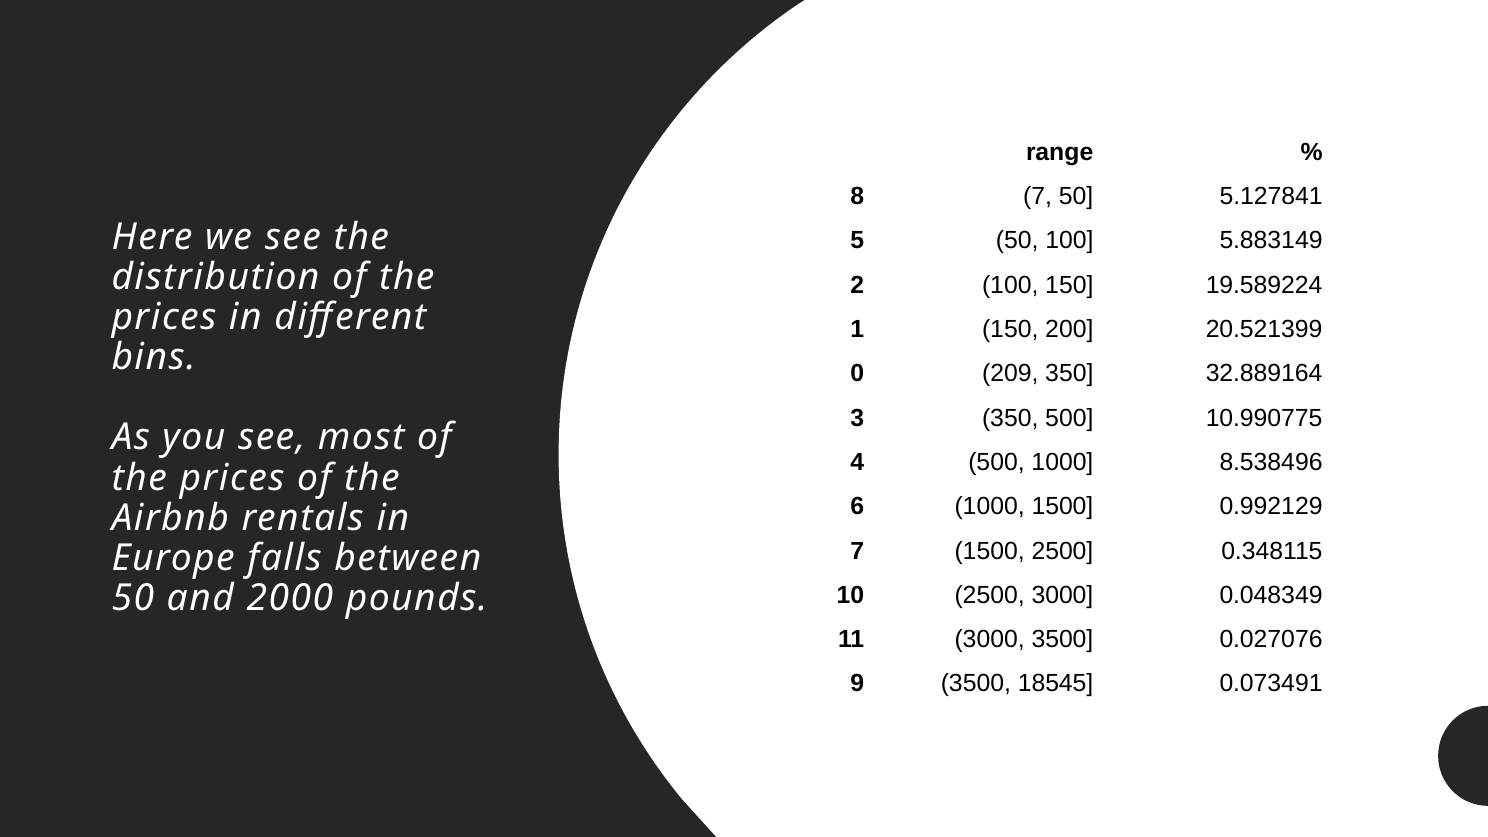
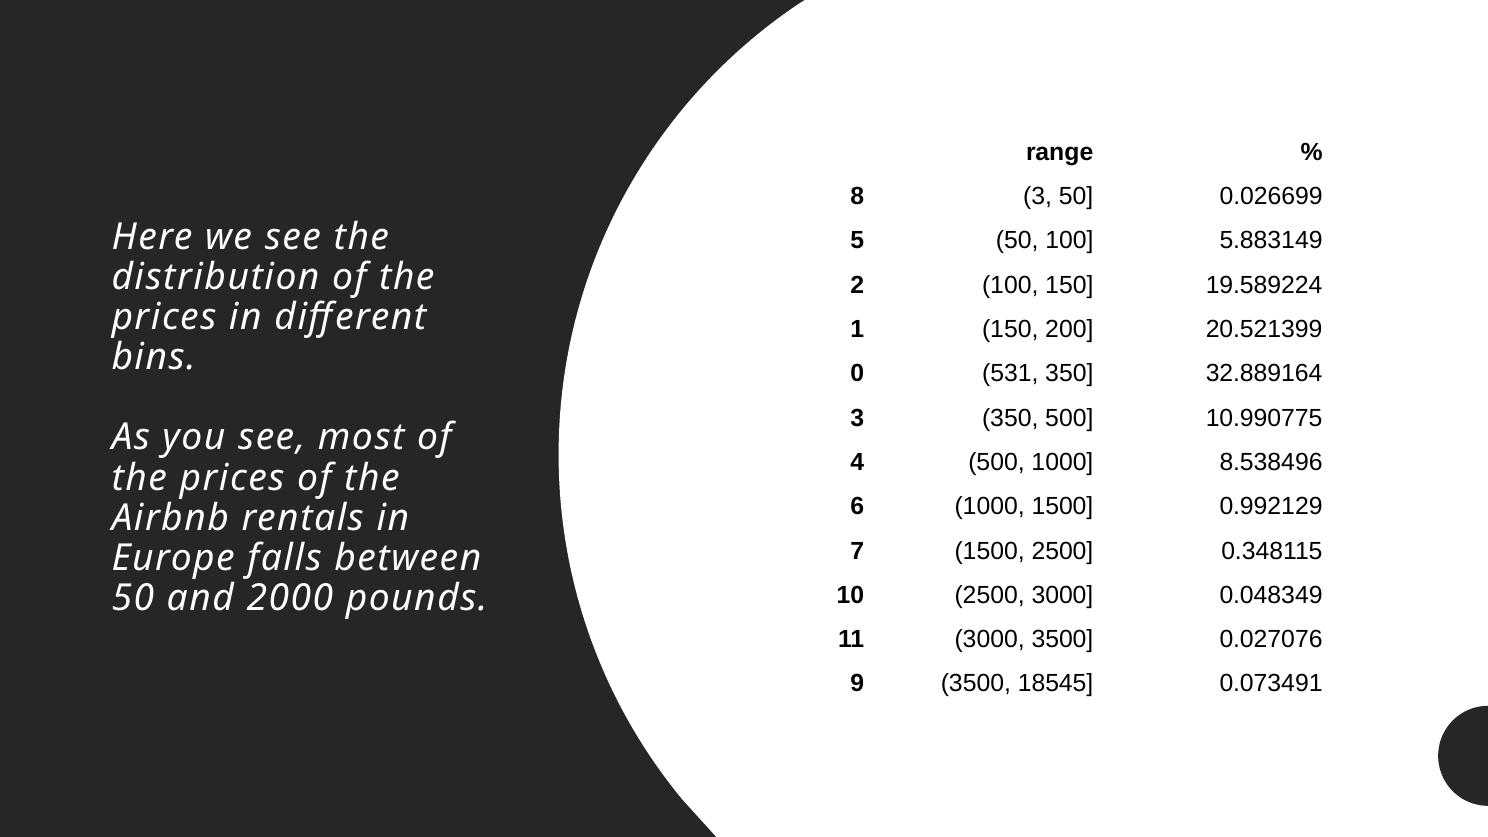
8 7: 7 -> 3 (1038, 197)
5.127841: 5.127841 -> 0.026699 (1271, 197)
209: 209 -> 531 (1010, 374)
